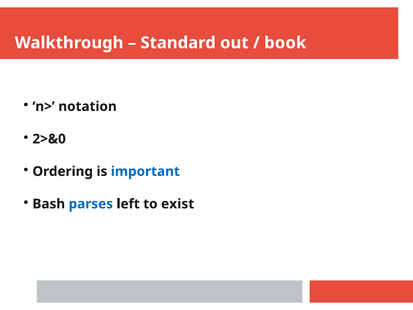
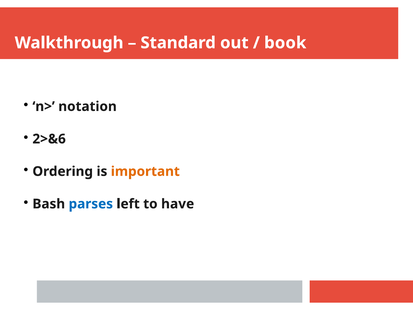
2>&0: 2>&0 -> 2>&6 (49, 139)
important colour: blue -> orange (145, 171)
exist: exist -> have (178, 204)
